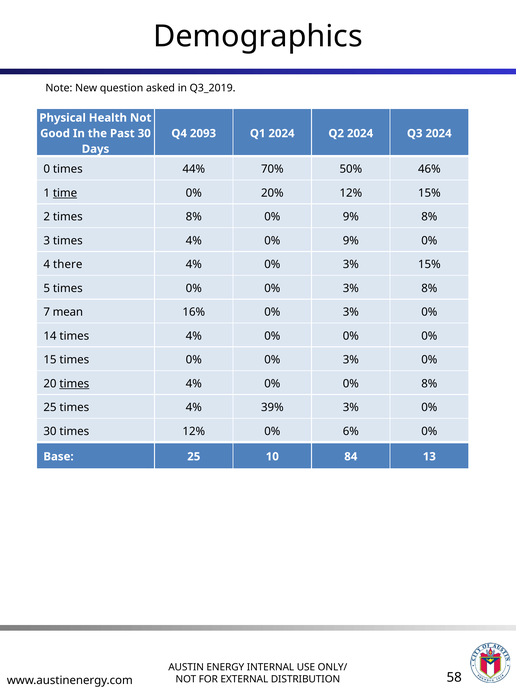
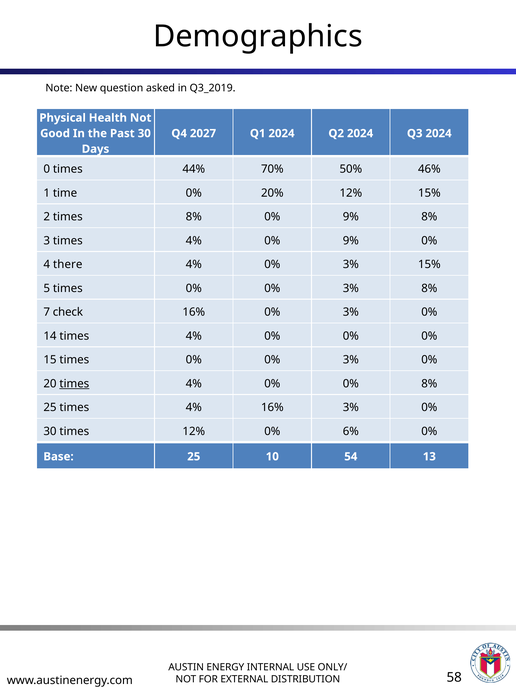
2093: 2093 -> 2027 (203, 133)
time underline: present -> none (65, 193)
mean: mean -> check (68, 312)
4% 39%: 39% -> 16% (272, 407)
84: 84 -> 54 (351, 457)
